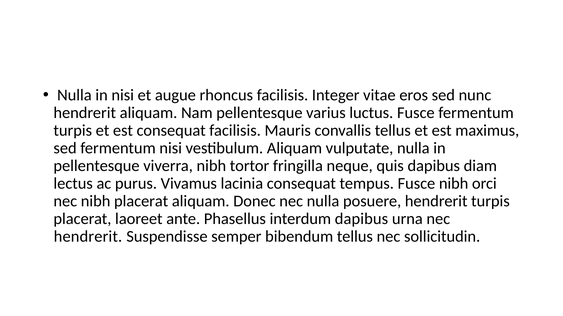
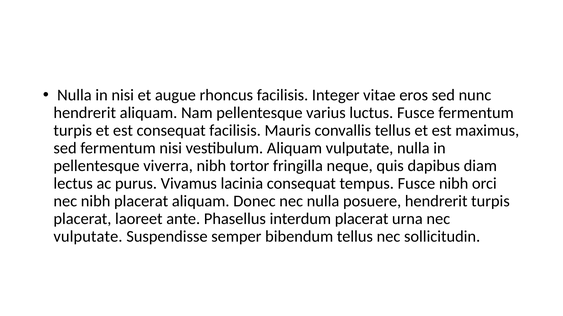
interdum dapibus: dapibus -> placerat (362, 219)
hendrerit: hendrerit -> vulputate (88, 237)
